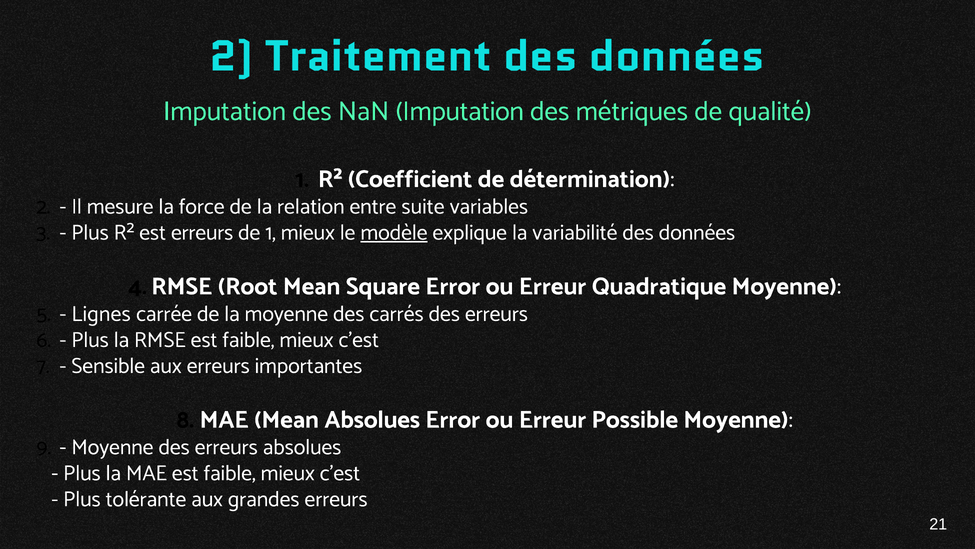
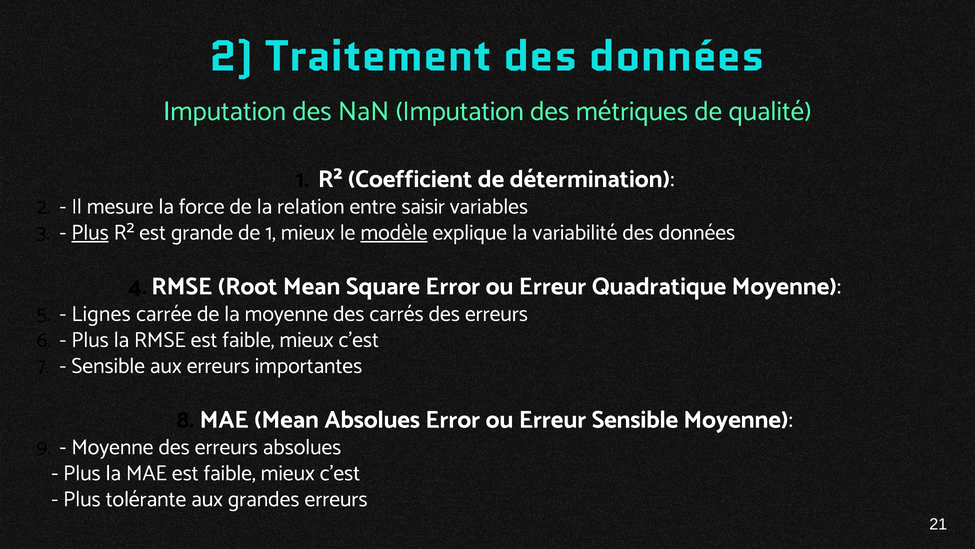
suite: suite -> saisir (423, 206)
Plus underline: none -> present (90, 232)
est erreurs: erreurs -> grande (202, 232)
Erreur Possible: Possible -> Sensible (635, 419)
